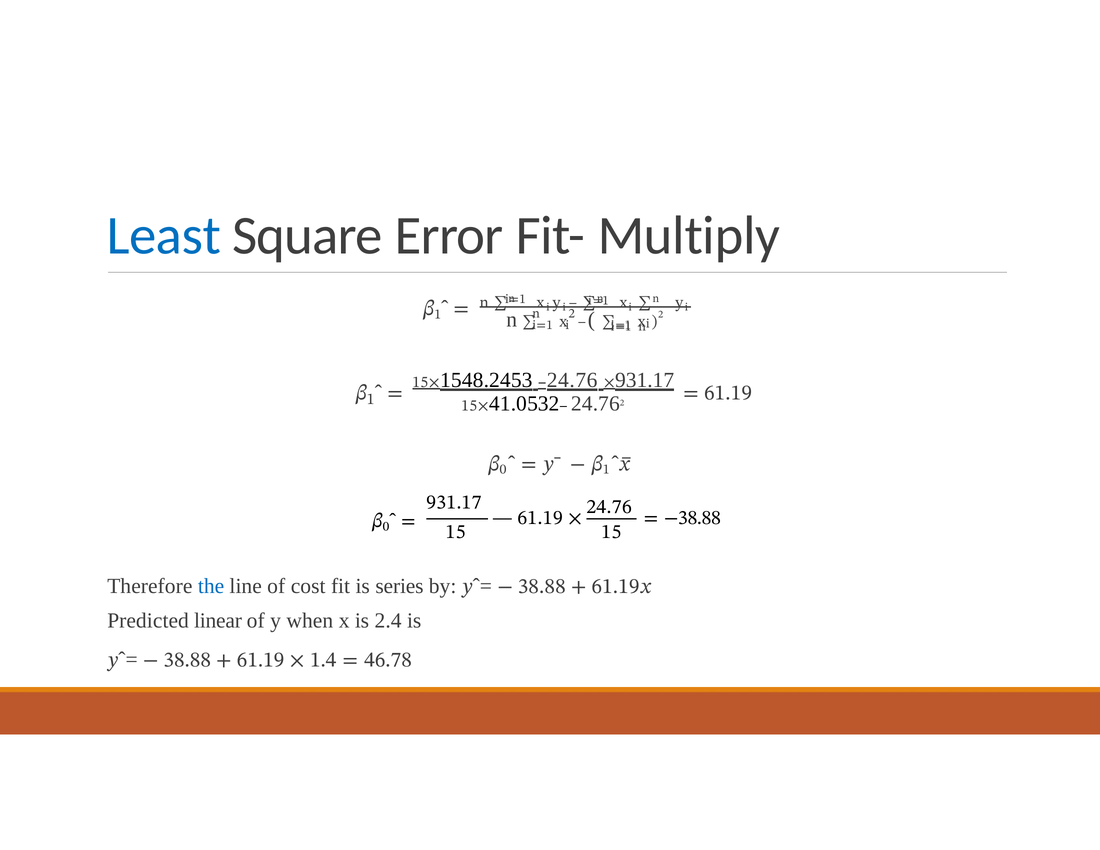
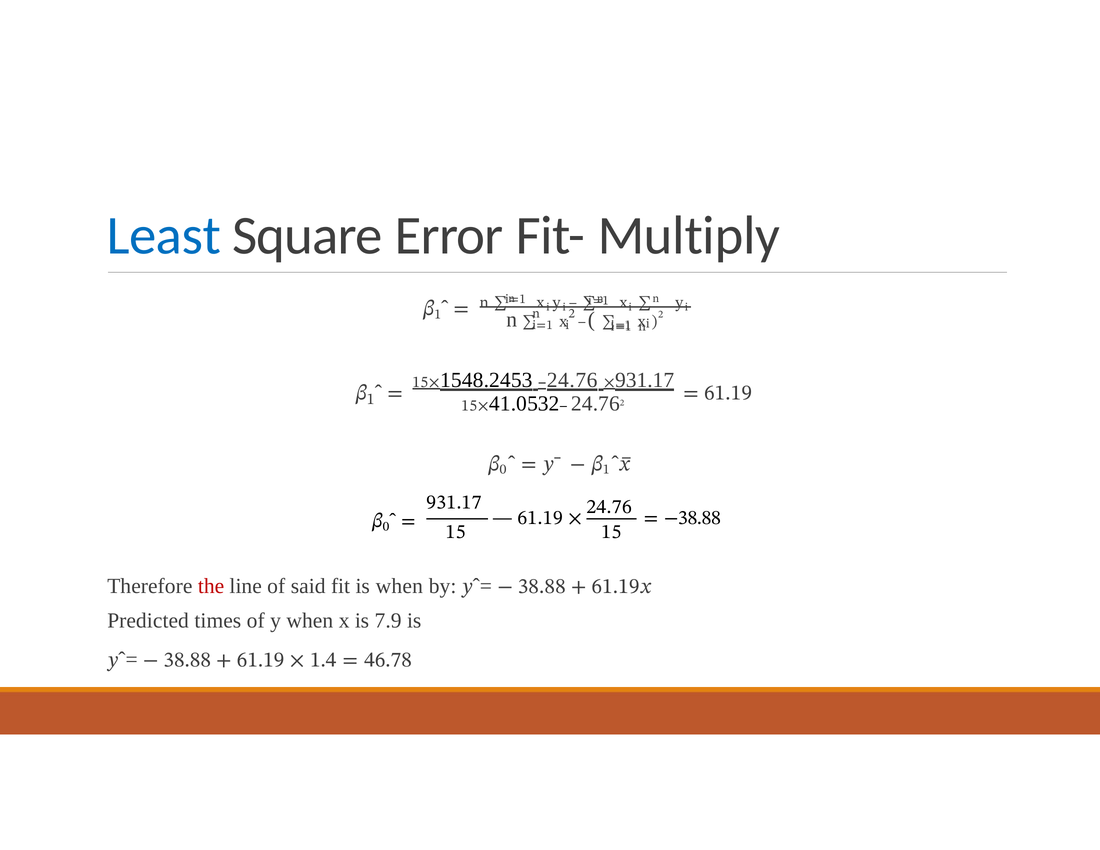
the colour: blue -> red (211, 586)
cost: cost -> said (308, 586)
is series: series -> when (399, 586)
linear: linear -> times (218, 621)
2.4: 2.4 -> 7.9 (388, 621)
